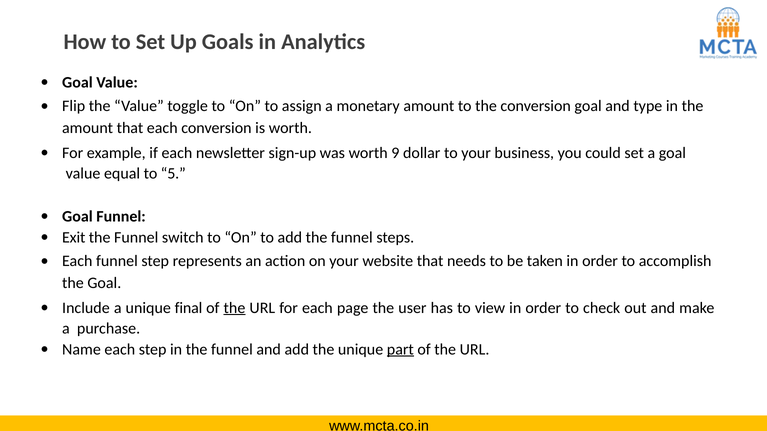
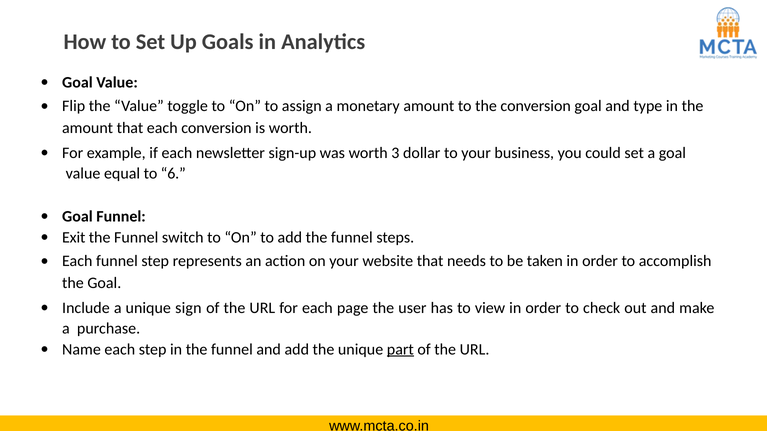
9: 9 -> 3 (395, 153)
5: 5 -> 6 (173, 174)
final: final -> sign (188, 308)
the underline: present -> none (234, 308)
